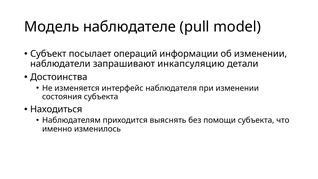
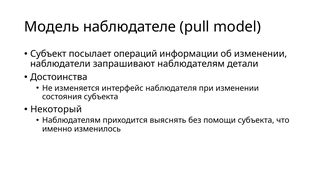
запрашивают инкапсуляцию: инкапсуляцию -> наблюдателям (191, 64)
Находиться: Находиться -> Некоторый (56, 109)
